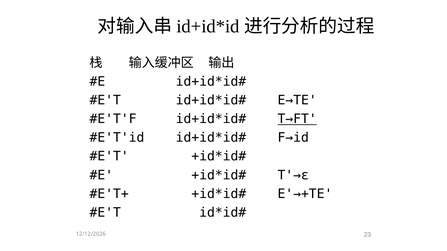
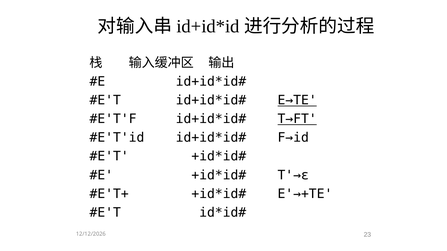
E→TE underline: none -> present (297, 100)
